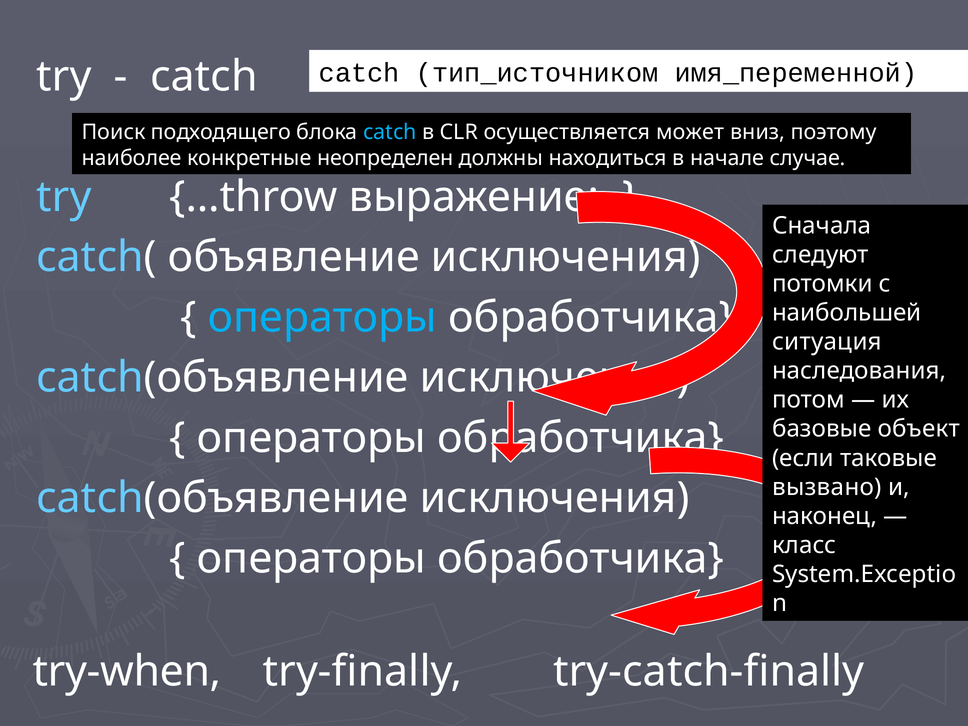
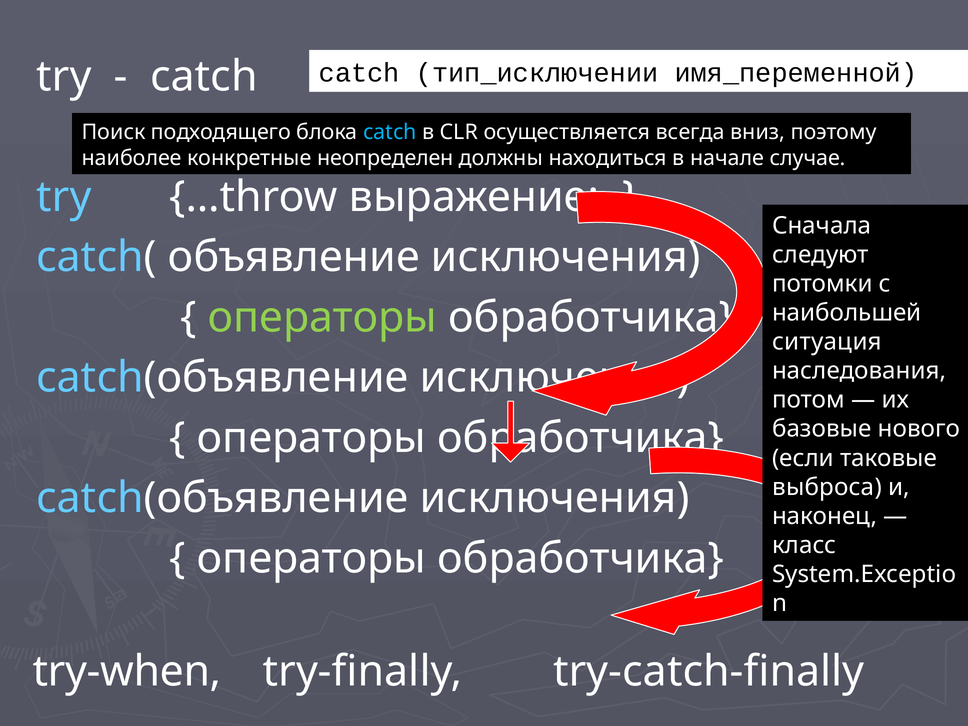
тип_источником: тип_источником -> тип_исключении (537, 73)
может: может -> всегда (690, 132)
операторы colour: light blue -> light green (323, 318)
объект: объект -> нового (919, 429)
вызвано: вызвано -> выброса (827, 487)
